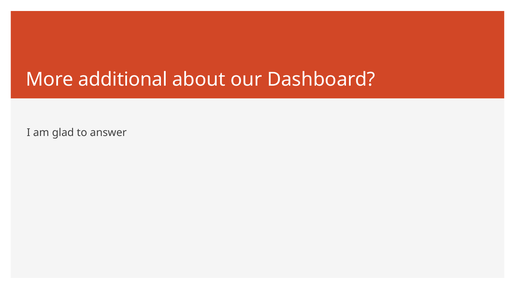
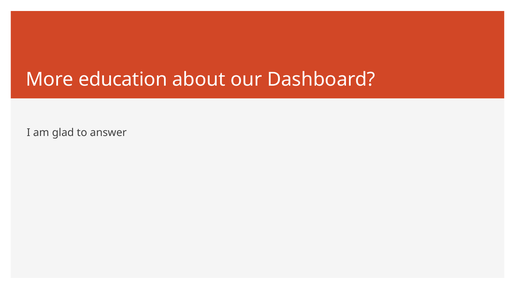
additional: additional -> education (123, 80)
